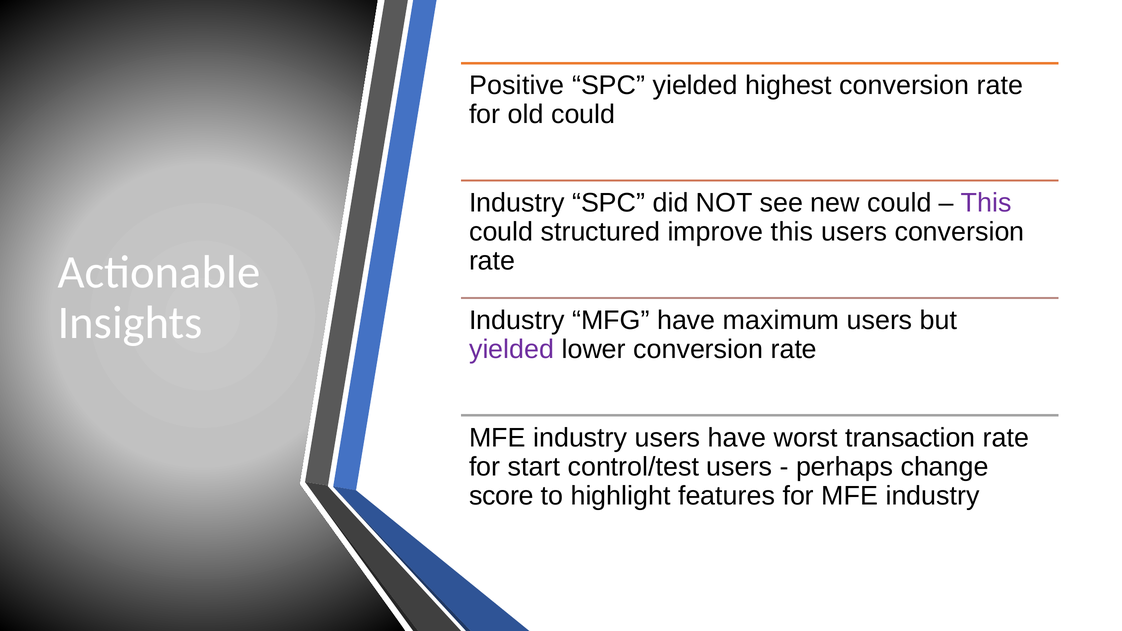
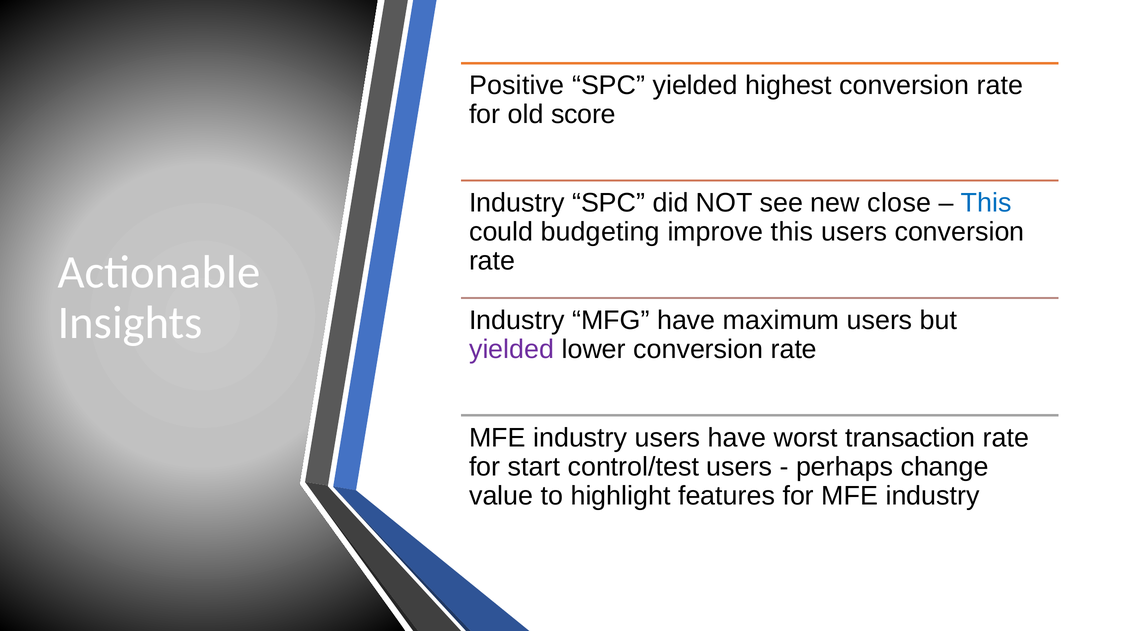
old could: could -> score (583, 115)
new could: could -> close (899, 203)
This colour: purple -> blue (986, 203)
structured: structured -> budgeting (600, 232)
score: score -> value (501, 496)
